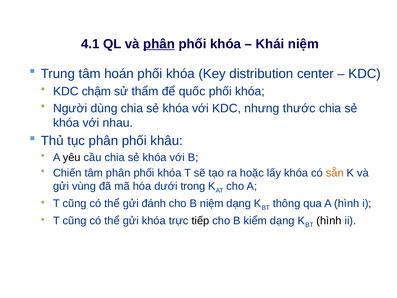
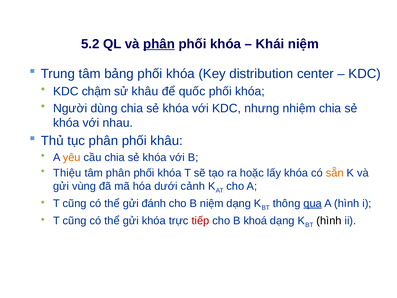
4.1: 4.1 -> 5.2 (90, 44)
hoán: hoán -> bảng (119, 74)
sử thẩm: thẩm -> khâu (145, 91)
thước: thước -> nhiệm (299, 108)
yêu colour: black -> orange (72, 157)
Chiến: Chiến -> Thiệu (67, 173)
trong: trong -> cảnh (193, 186)
qua underline: none -> present (313, 203)
tiếp colour: black -> red (200, 221)
kiểm: kiểm -> khoá (255, 221)
